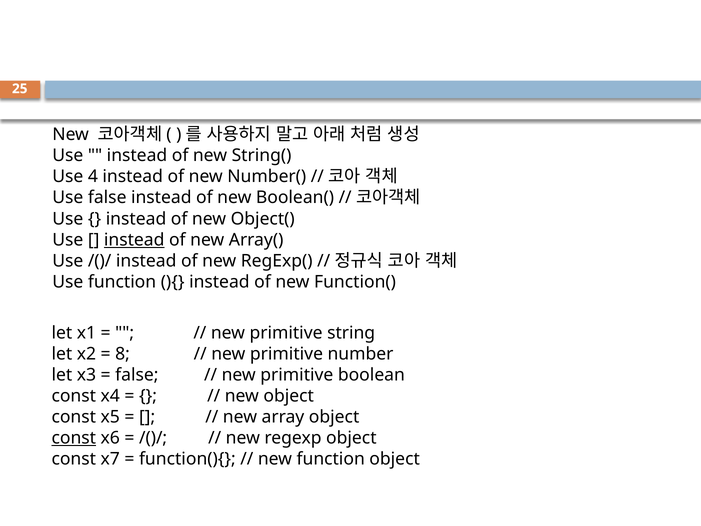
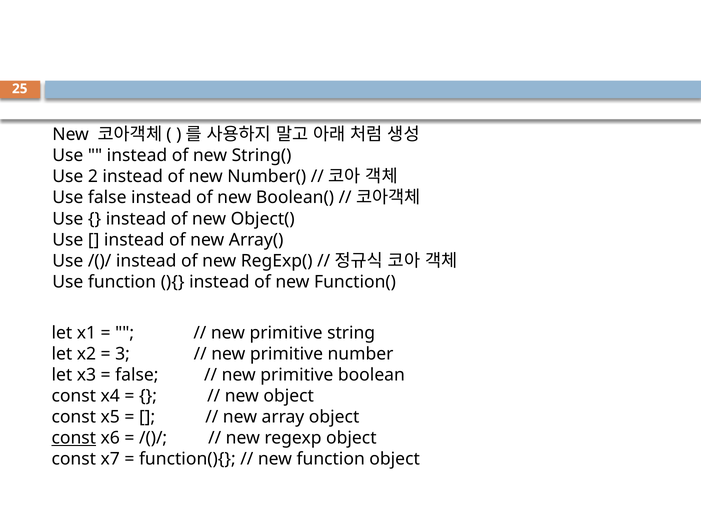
4: 4 -> 2 (93, 177)
instead underline: present -> none (134, 240)
8: 8 -> 3 (123, 354)
